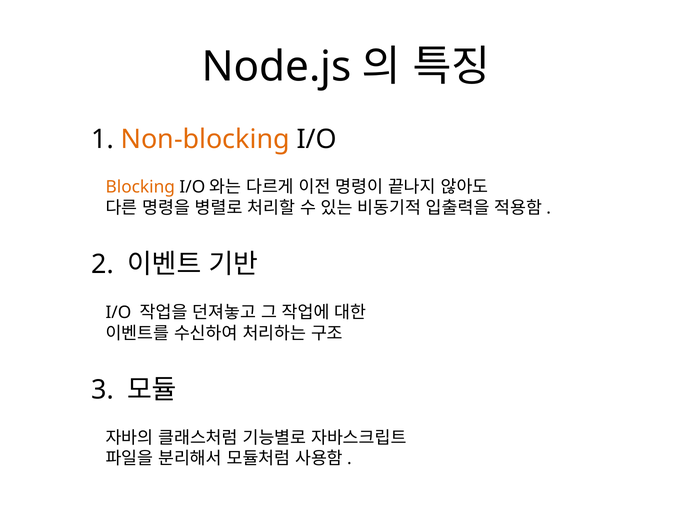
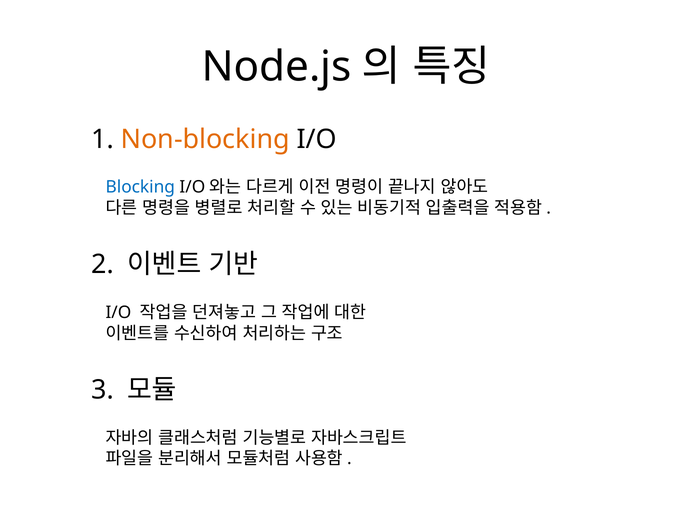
Blocking colour: orange -> blue (140, 187)
